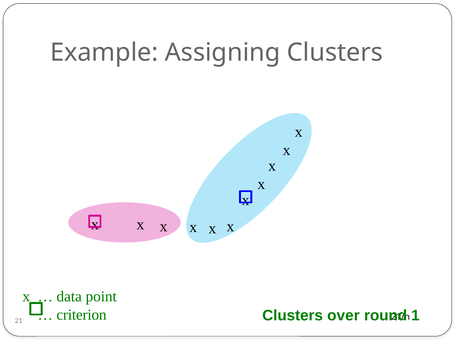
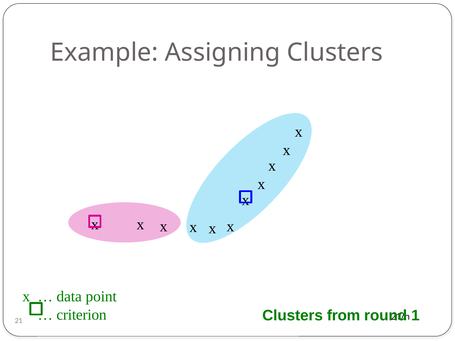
over: over -> from (344, 316)
